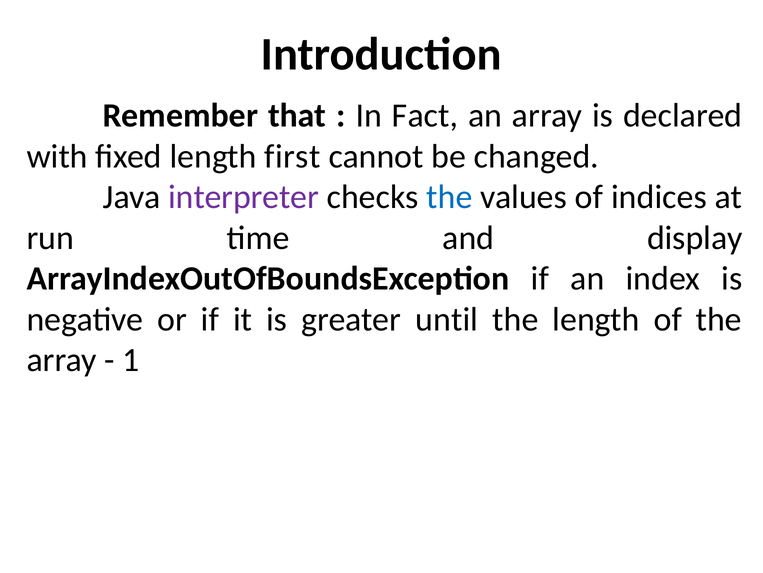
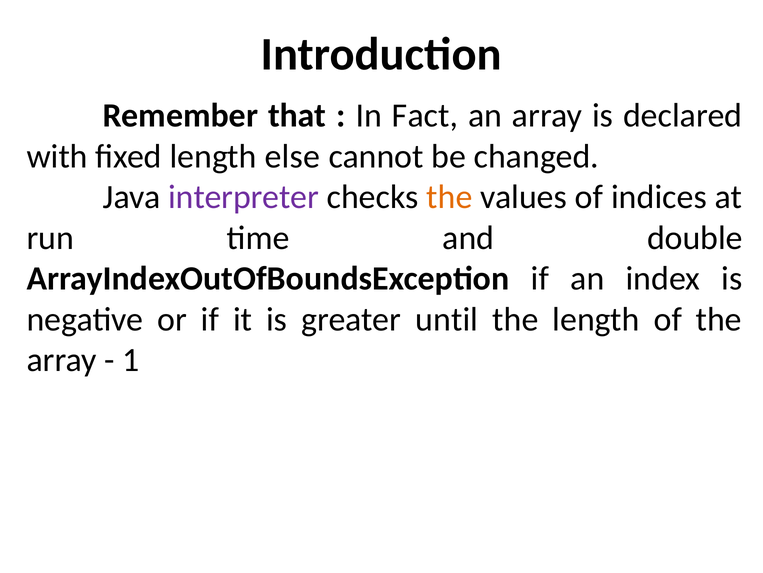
first: first -> else (292, 156)
the colour: blue -> orange (449, 197)
display: display -> double (695, 238)
